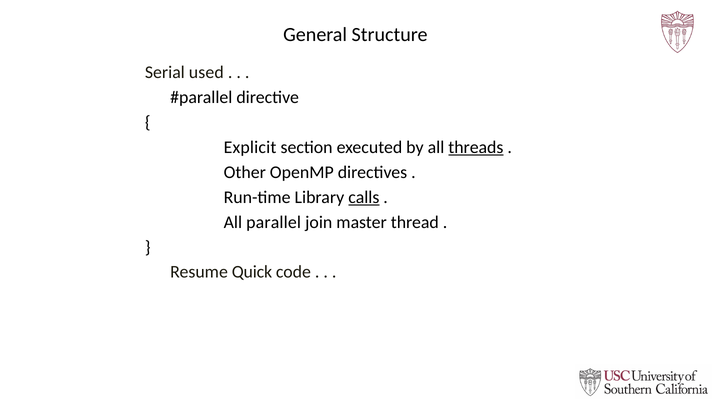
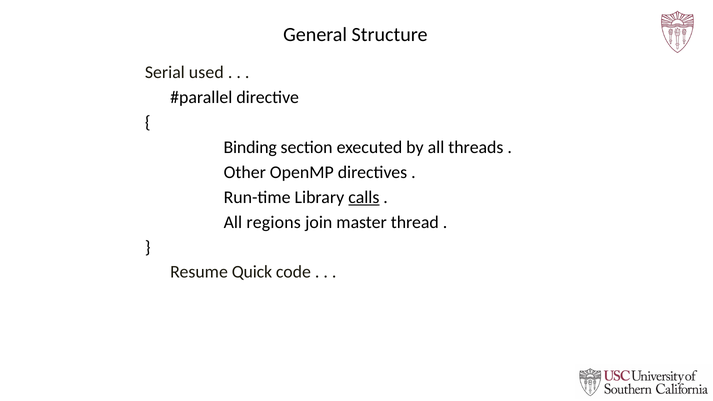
Explicit: Explicit -> Binding (250, 147)
threads underline: present -> none (476, 147)
parallel: parallel -> regions (274, 222)
